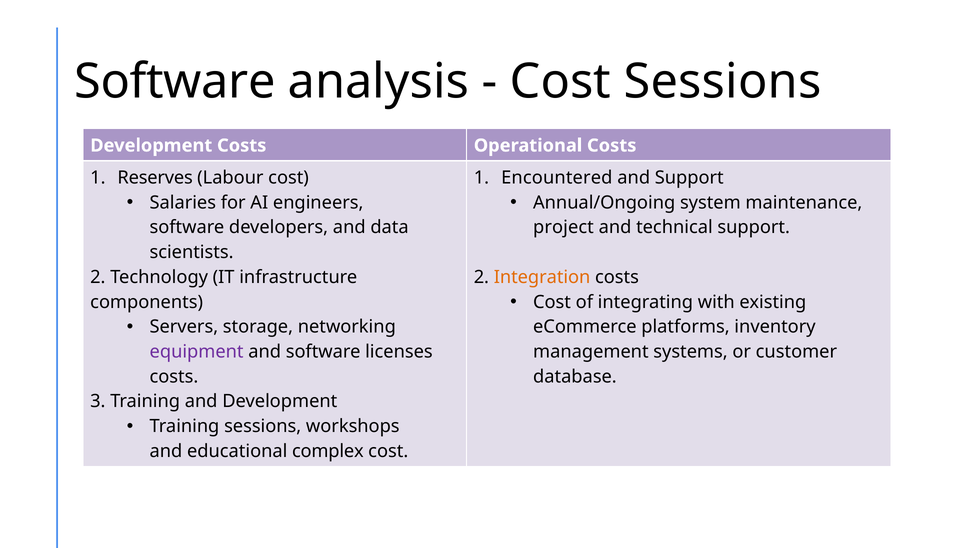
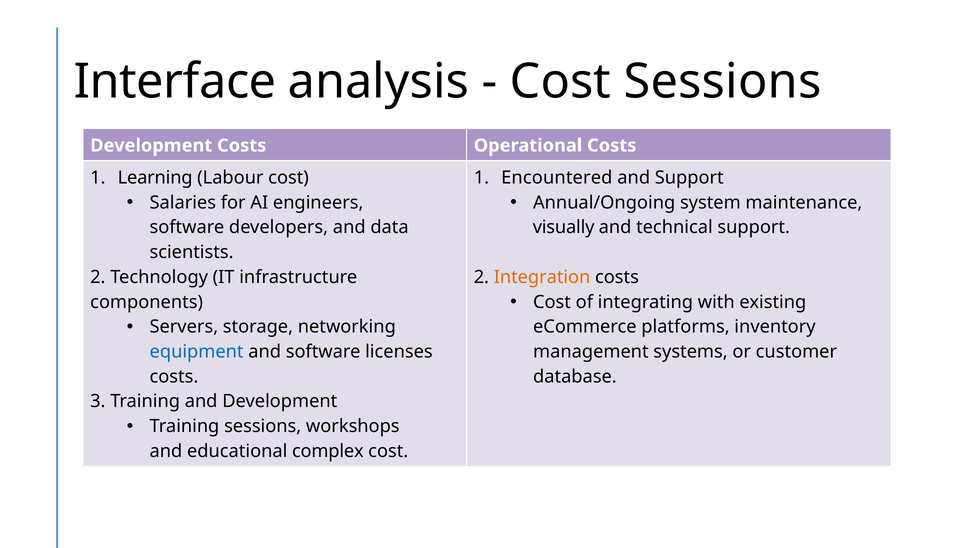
Software: Software -> Interface (175, 82)
Reserves: Reserves -> Learning (155, 178)
project: project -> visually (564, 227)
equipment colour: purple -> blue (197, 352)
